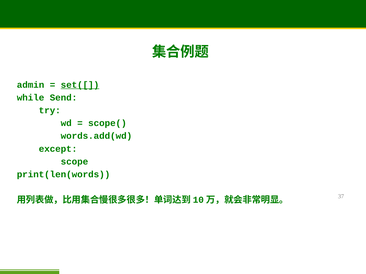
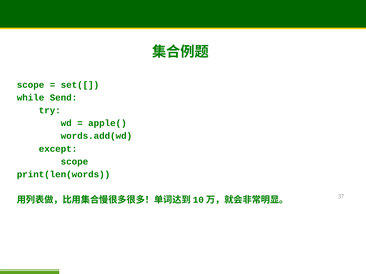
admin: admin -> scope (31, 85)
set([ underline: present -> none (80, 85)
scope(: scope( -> apple( (107, 123)
